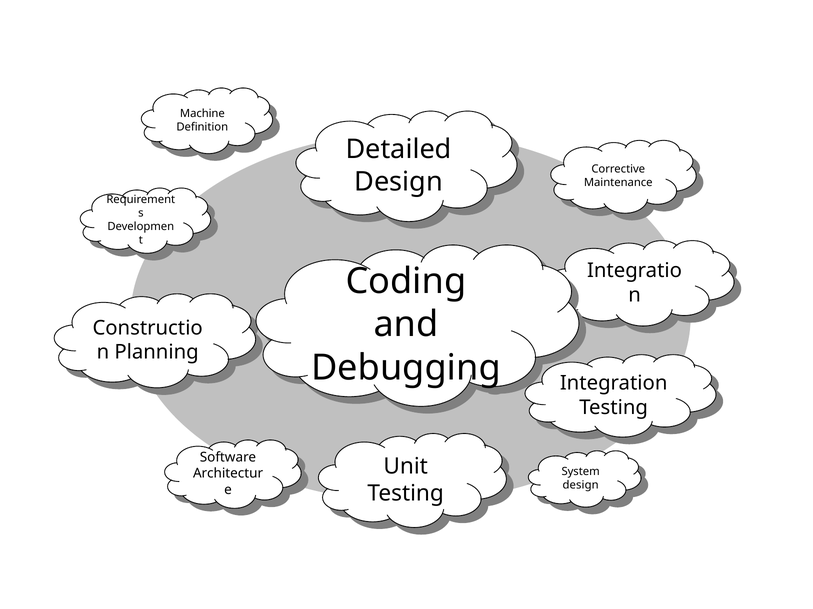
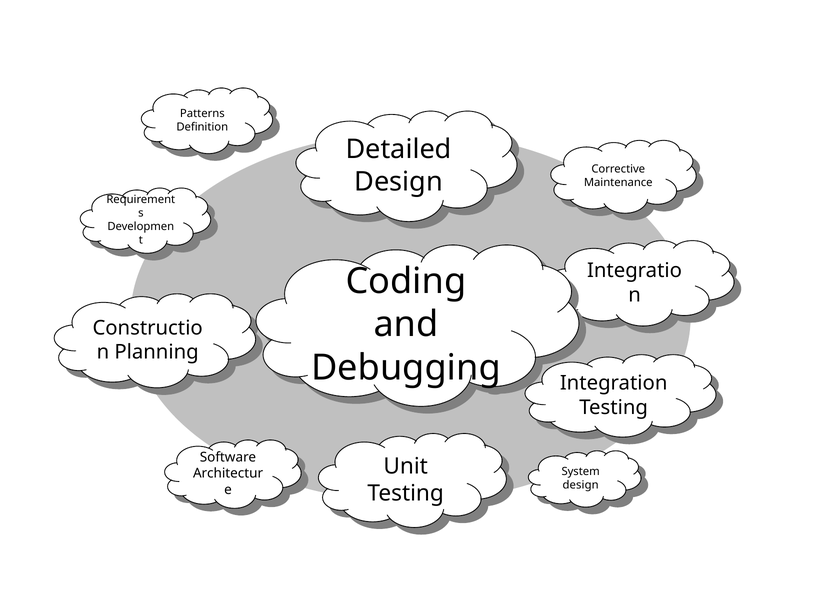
Machine: Machine -> Patterns (202, 113)
